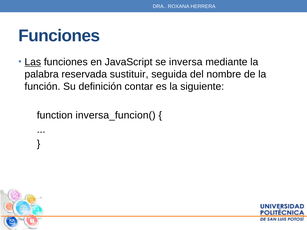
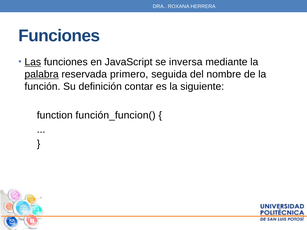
palabra underline: none -> present (42, 74)
sustituir: sustituir -> primero (129, 74)
inversa_funcion(: inversa_funcion( -> función_funcion( (116, 115)
